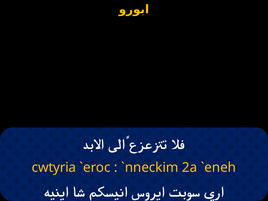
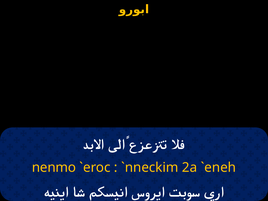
cwtyria: cwtyria -> nenmo (54, 167)
